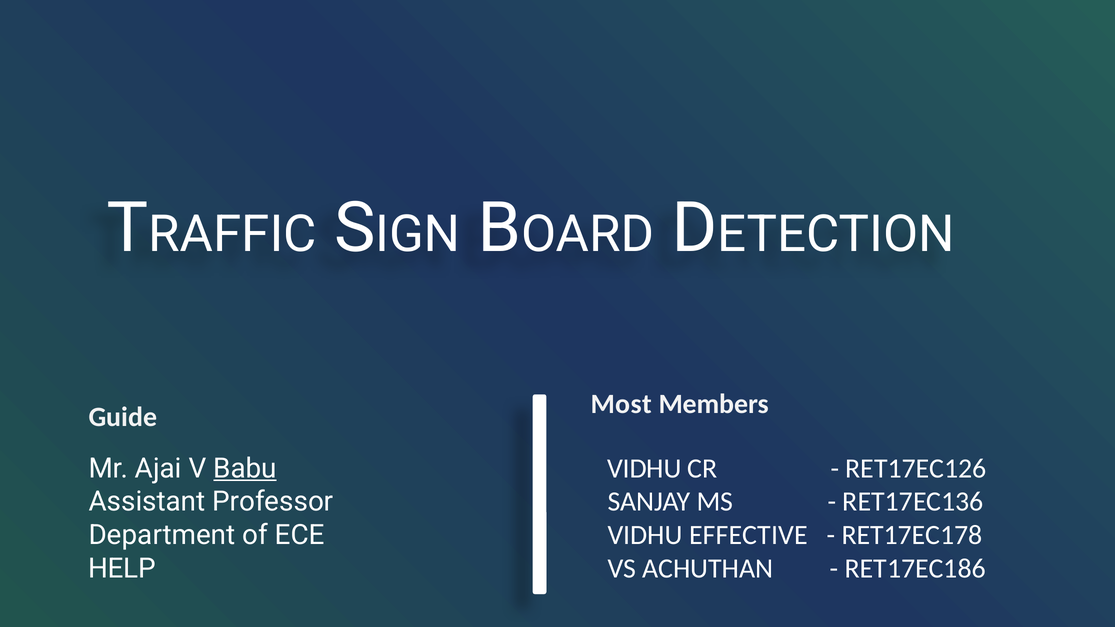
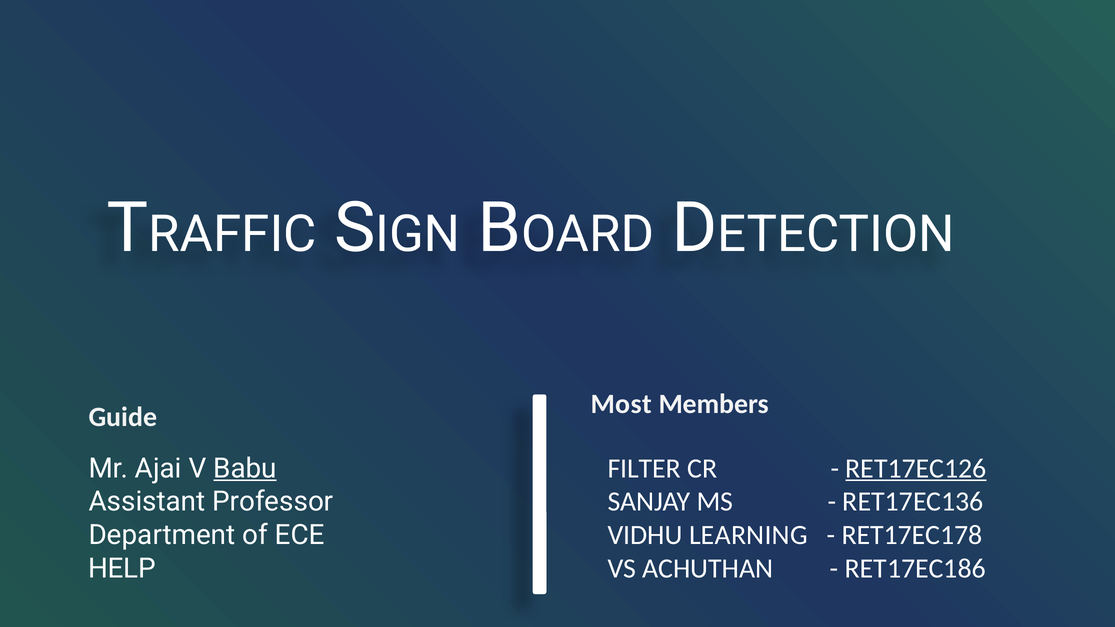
VIDHU: VIDHU -> FILTER (644, 468)
RET17EC126 underline: none -> present (916, 468)
EFFECTIVE: EFFECTIVE -> LEARNING (748, 535)
